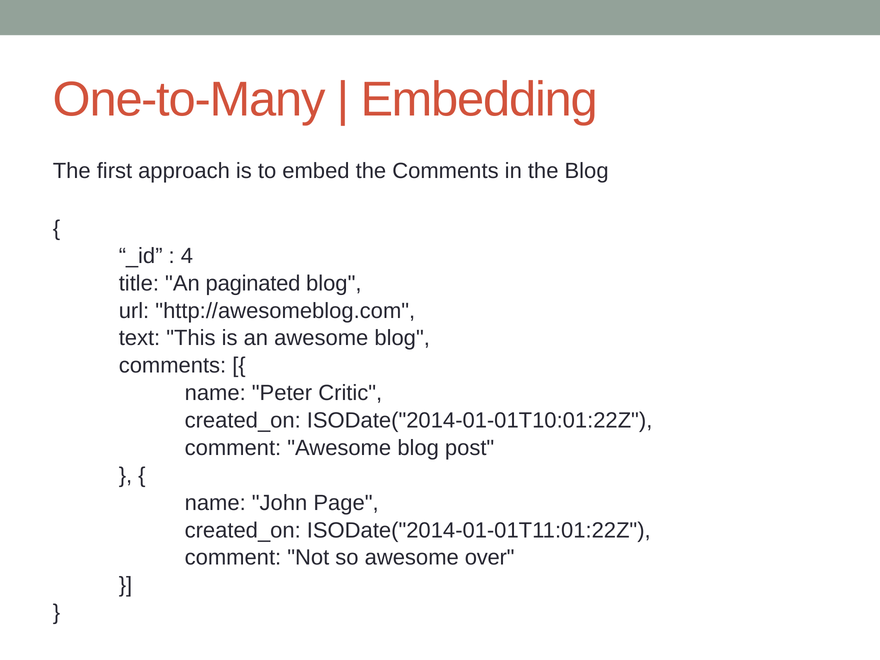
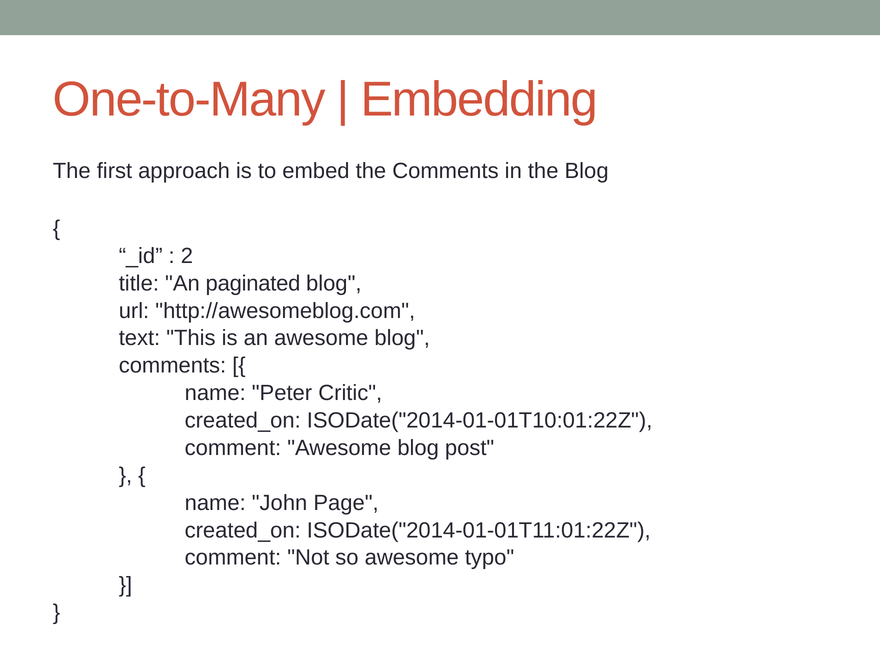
4: 4 -> 2 (187, 256)
over: over -> typo (490, 558)
